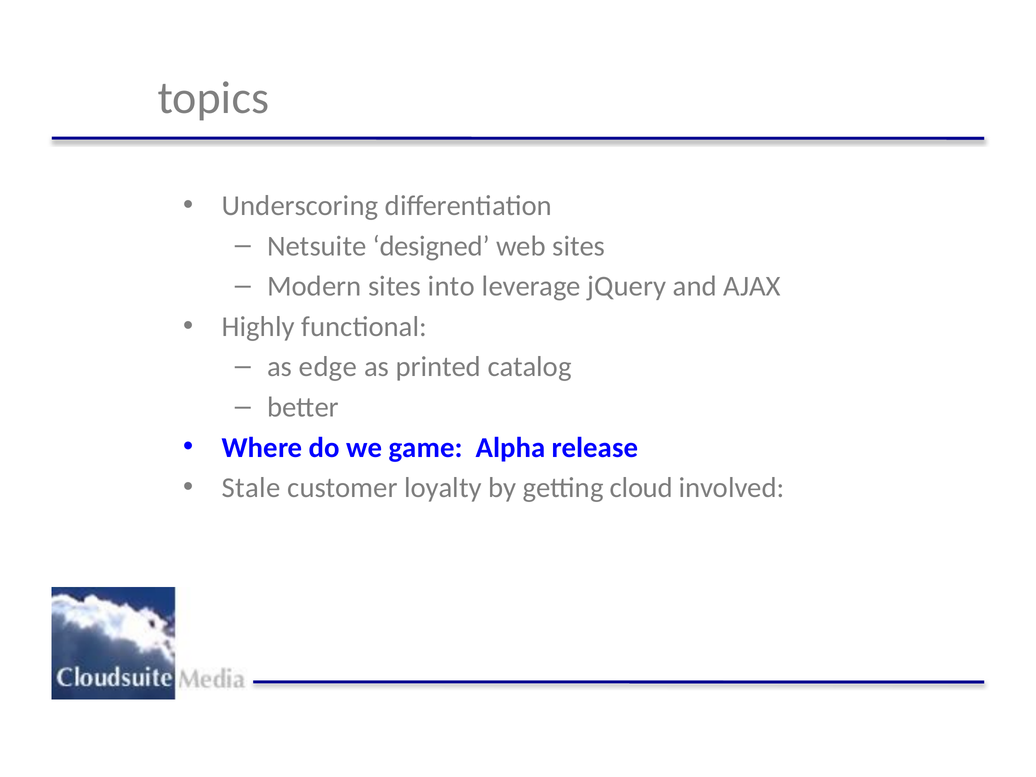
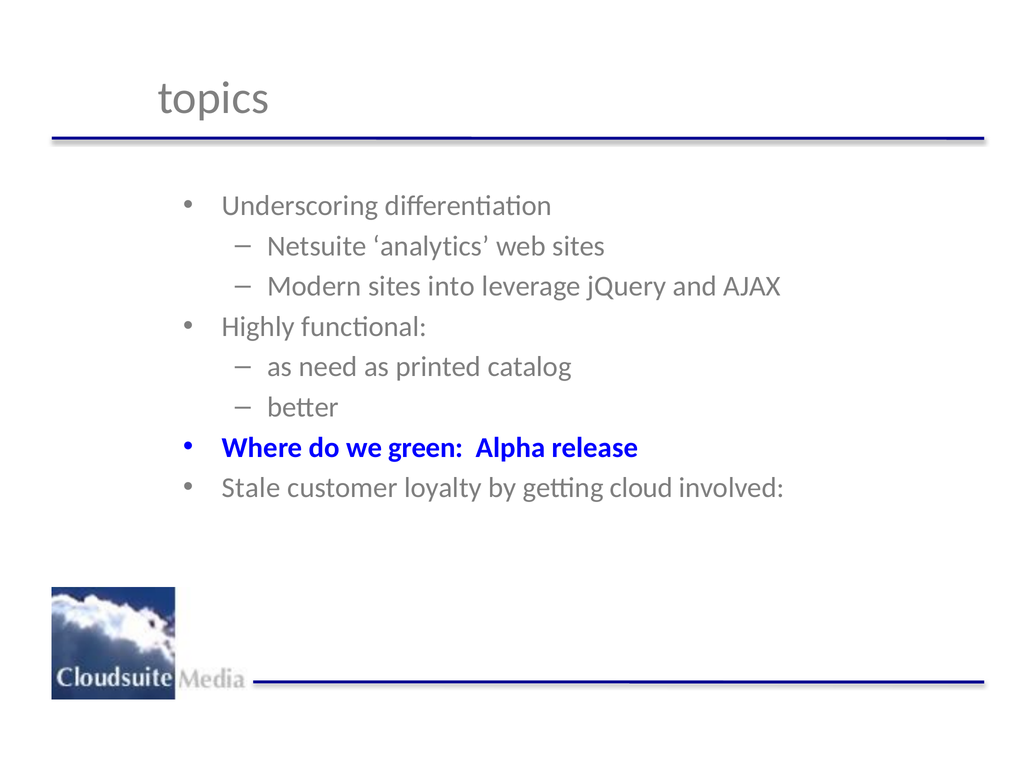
designed: designed -> analytics (431, 246)
edge: edge -> need (328, 367)
game: game -> green (426, 448)
